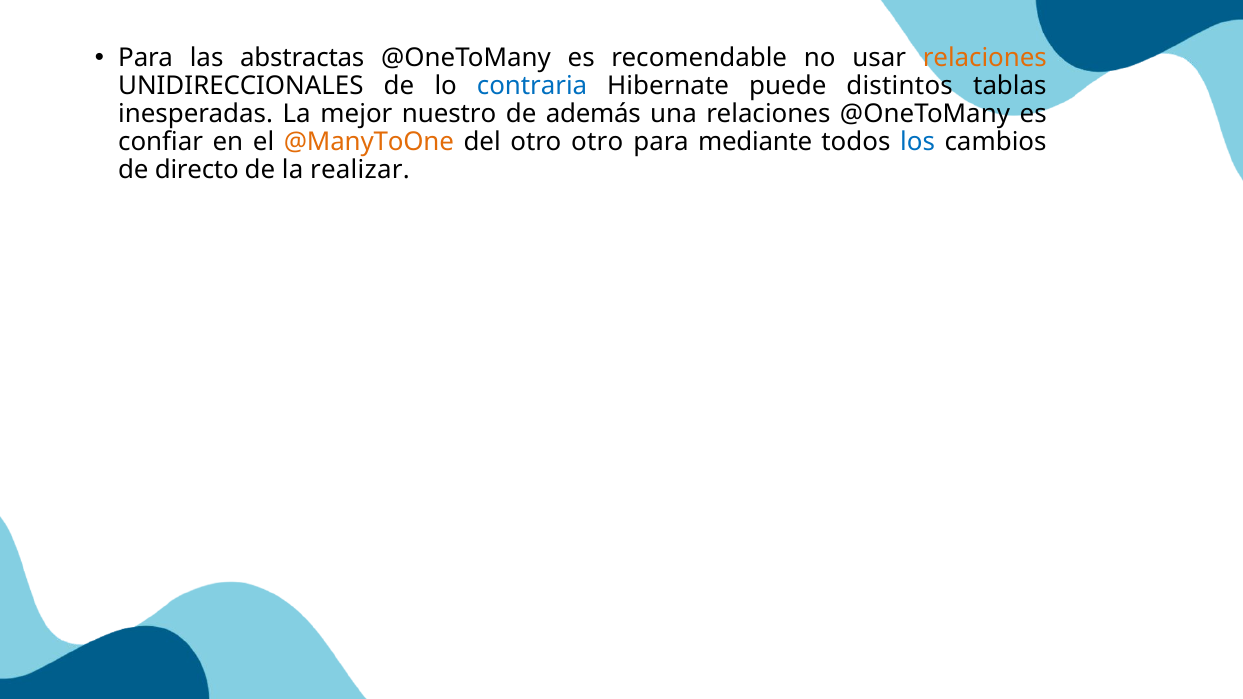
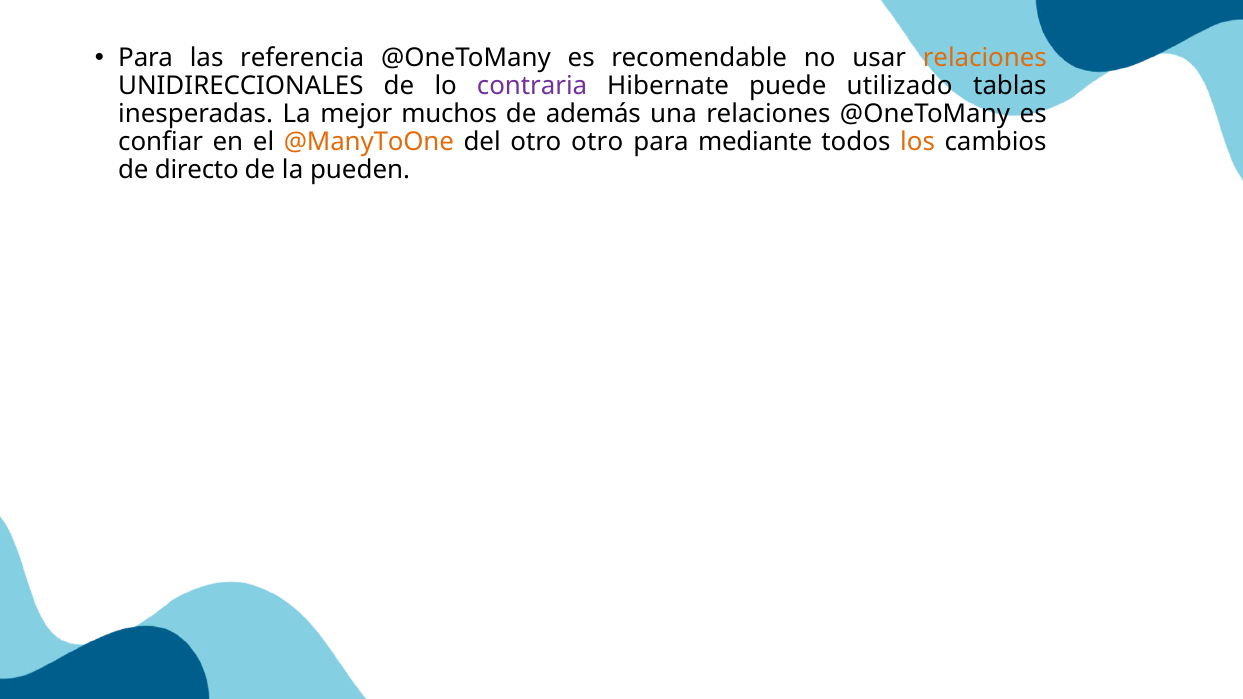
abstractas: abstractas -> referencia (302, 58)
contraria colour: blue -> purple (532, 86)
distintos: distintos -> utilizado (900, 86)
nuestro: nuestro -> muchos (449, 114)
los colour: blue -> orange (917, 142)
realizar: realizar -> pueden (360, 170)
